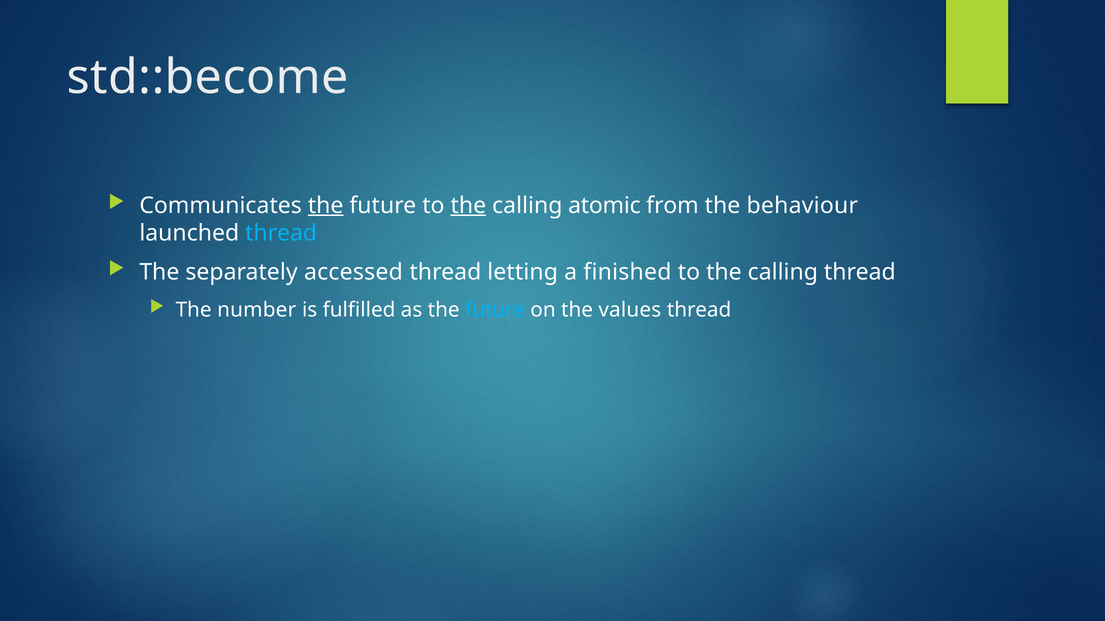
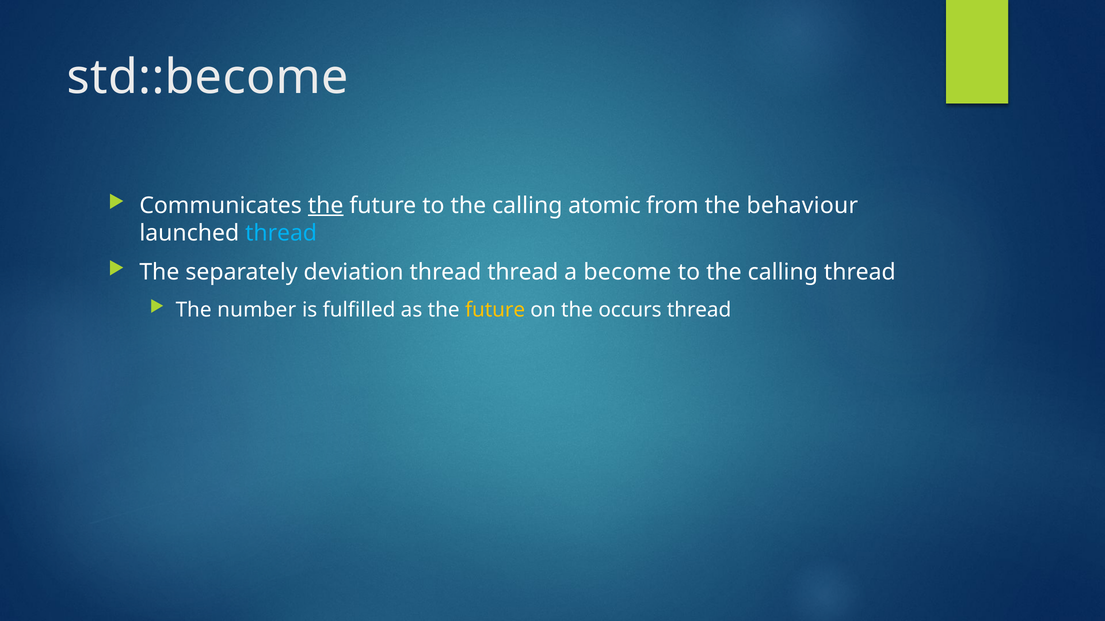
the underline: present -> none (468, 206)
accessed: accessed -> deviation (354, 272)
thread letting: letting -> thread (523, 272)
finished: finished -> become (627, 272)
future colour: light blue -> yellow (495, 310)
values: values -> occurs (630, 310)
